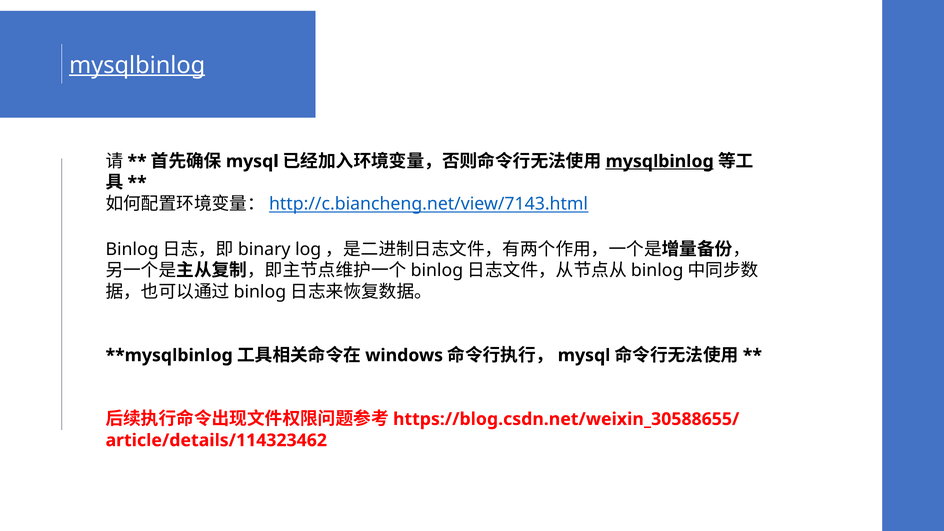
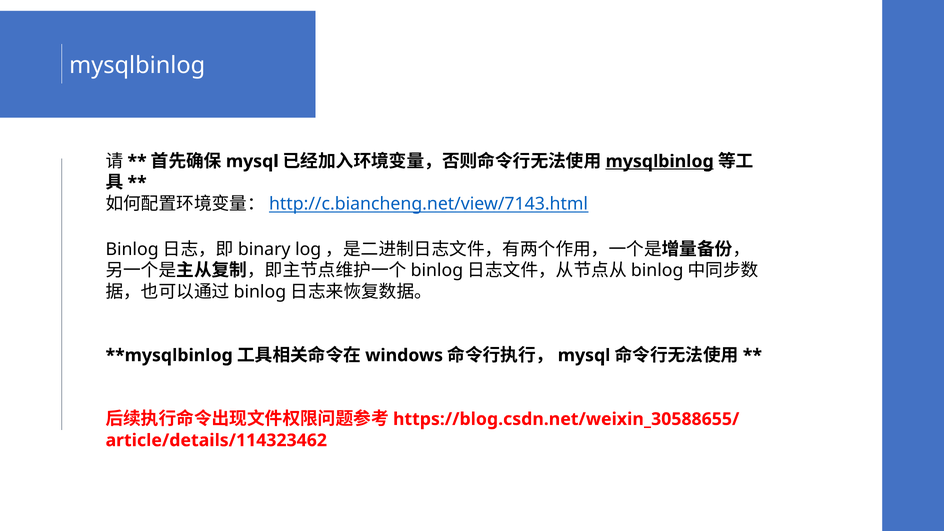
mysqlbinlog underline: present -> none (137, 65)
